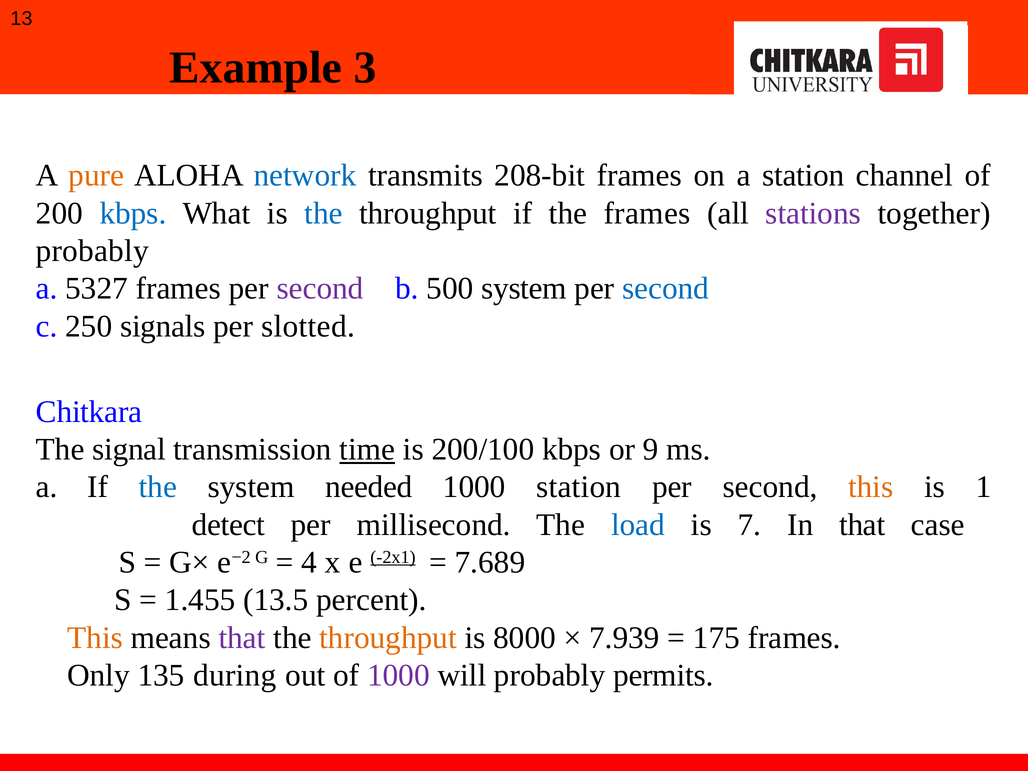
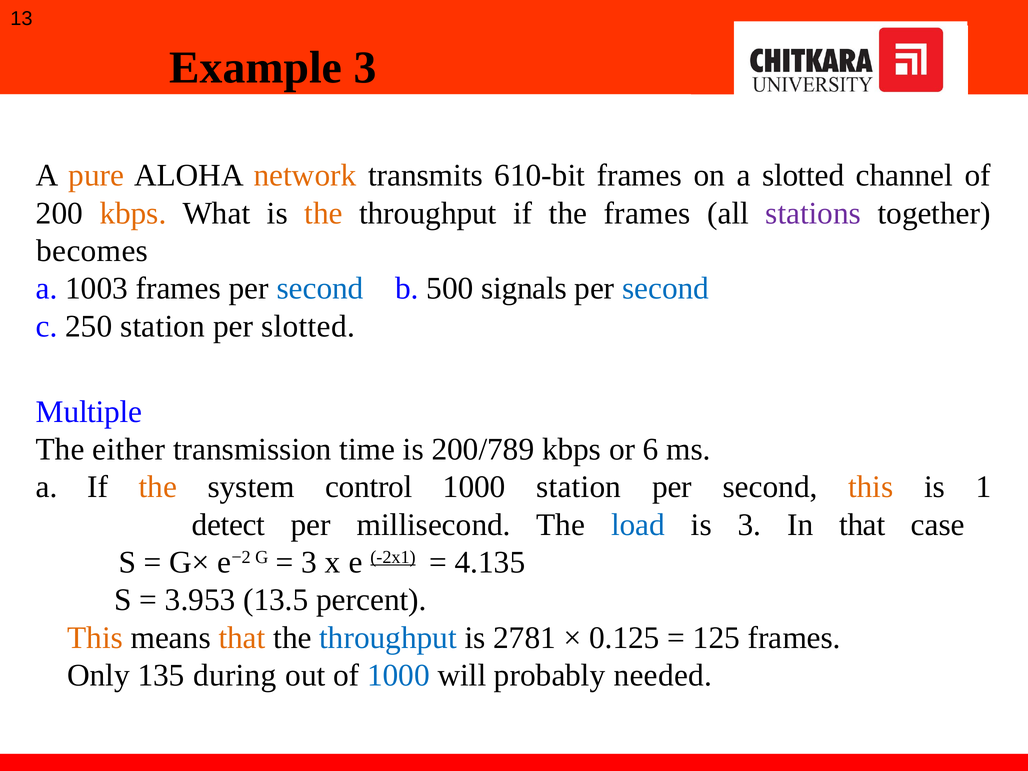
network colour: blue -> orange (305, 176)
208-bit: 208-bit -> 610-bit (540, 176)
a station: station -> slotted (803, 176)
kbps colour: blue -> orange (133, 213)
the colour: blue -> orange (324, 213)
probably: probably -> becomes (92, 251)
5327: 5327 -> 1003 (97, 289)
second colour: purple -> blue (320, 289)
500 system: system -> signals (524, 289)
250 signals: signals -> station (163, 326)
Chitkara: Chitkara -> Multiple (89, 412)
signal: signal -> either (129, 449)
time underline: present -> none (367, 449)
200/100: 200/100 -> 200/789 (483, 449)
9: 9 -> 6 (651, 449)
the colour: blue -> orange (158, 487)
needed: needed -> control (369, 487)
is 7: 7 -> 3 (750, 525)
4: 4 -> 3 (309, 562)
7.689: 7.689 -> 4.135 (490, 562)
1.455: 1.455 -> 3.953 (200, 600)
that colour: purple -> orange (242, 638)
throughput colour: orange -> blue (388, 638)
8000: 8000 -> 2781 (525, 638)
7.939: 7.939 -> 0.125 (624, 638)
175: 175 -> 125 (716, 638)
1000 colour: purple -> blue (398, 675)
permits: permits -> needed (663, 675)
